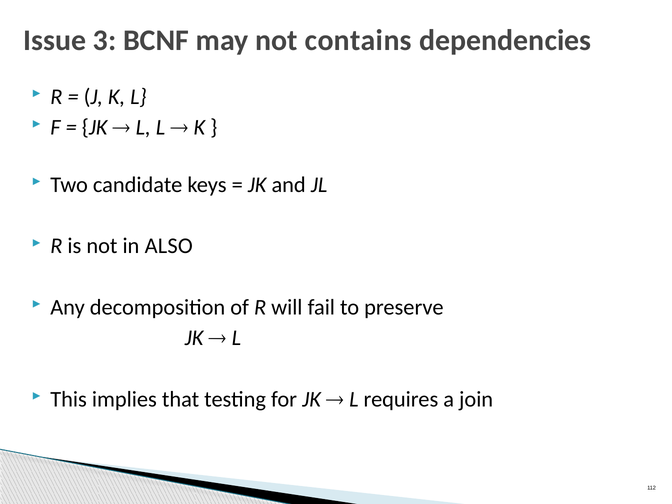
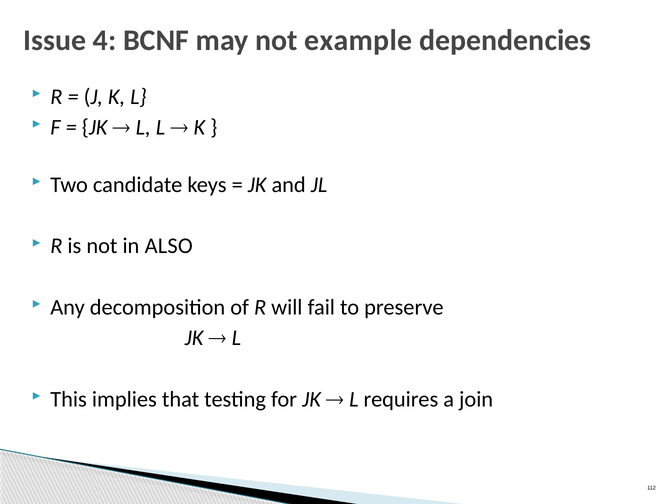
3: 3 -> 4 (105, 40)
contains: contains -> example (358, 40)
